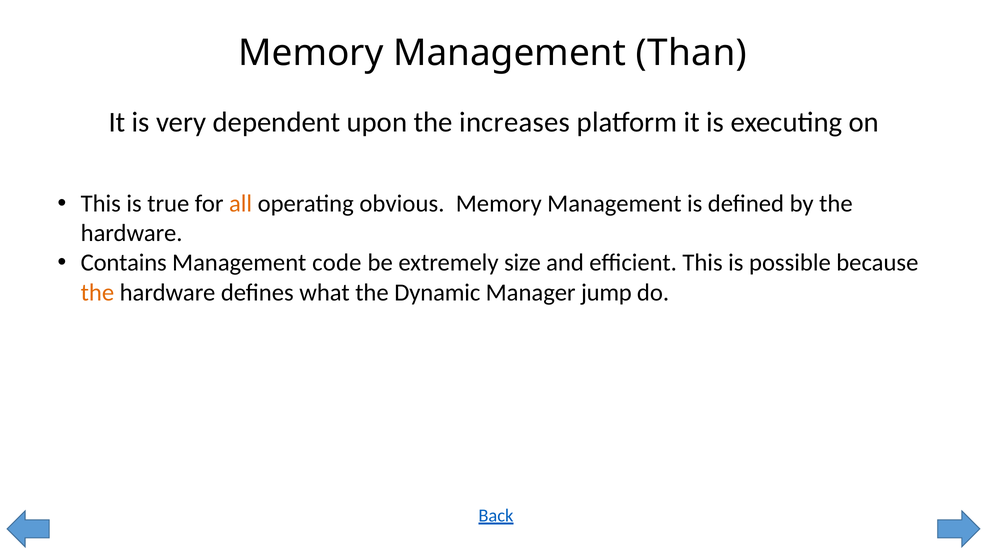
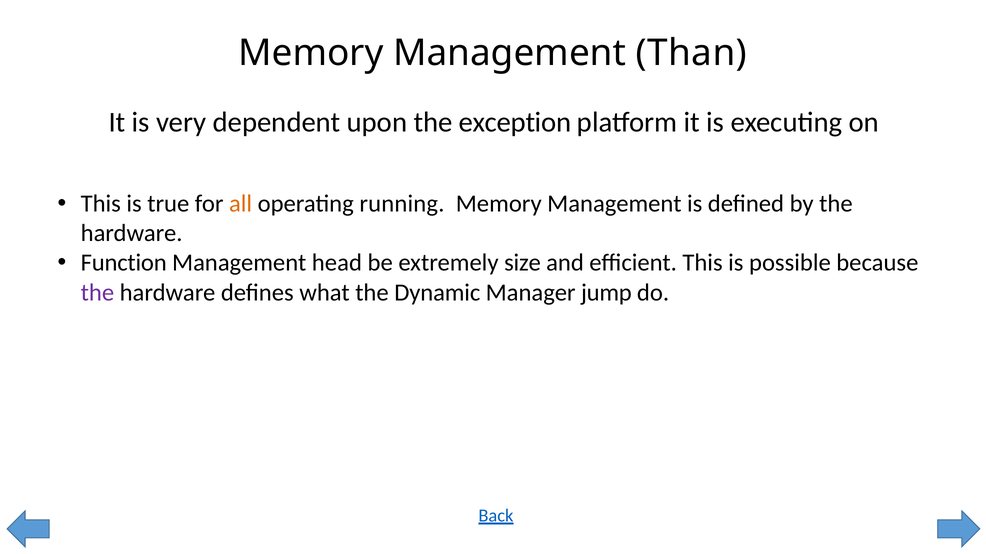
increases: increases -> exception (515, 123)
obvious: obvious -> running (402, 204)
Contains: Contains -> Function (124, 263)
code: code -> head (337, 263)
the colour: orange -> purple (97, 293)
